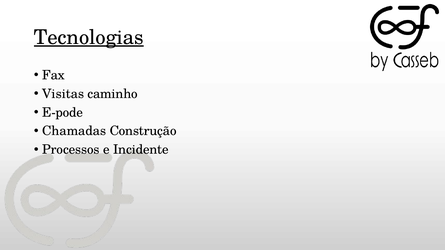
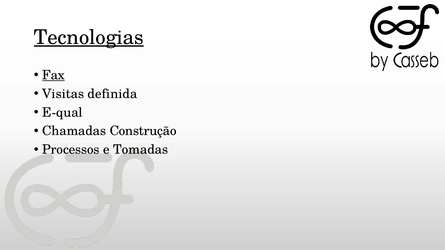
Fax underline: none -> present (53, 75)
caminho: caminho -> definida (112, 94)
E-pode: E-pode -> E-qual (63, 113)
Incidente: Incidente -> Tomadas (141, 150)
